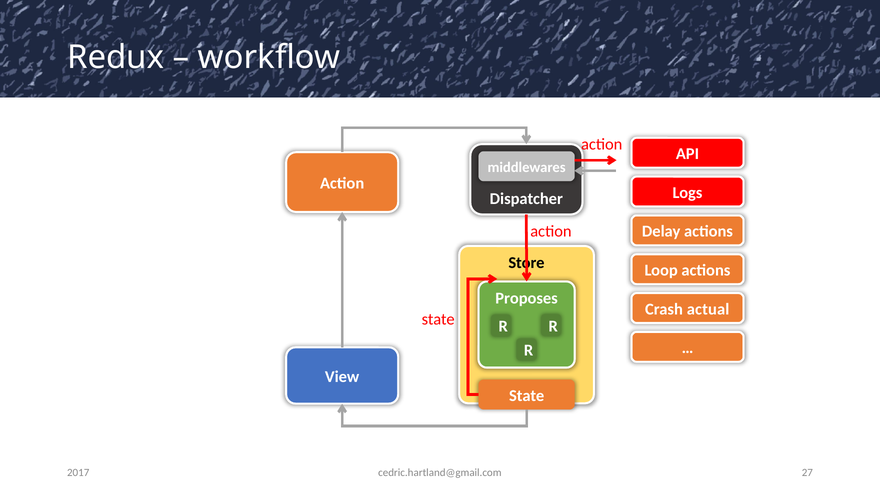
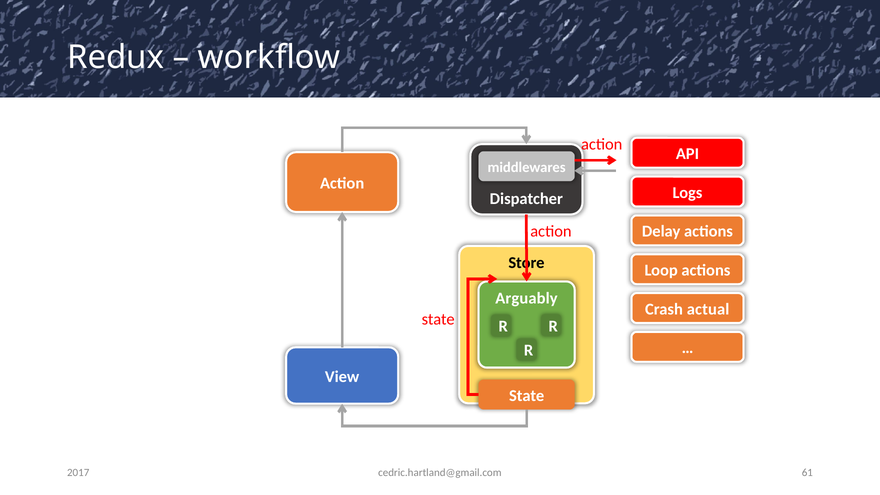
Proposes: Proposes -> Arguably (526, 298)
27: 27 -> 61 (807, 473)
